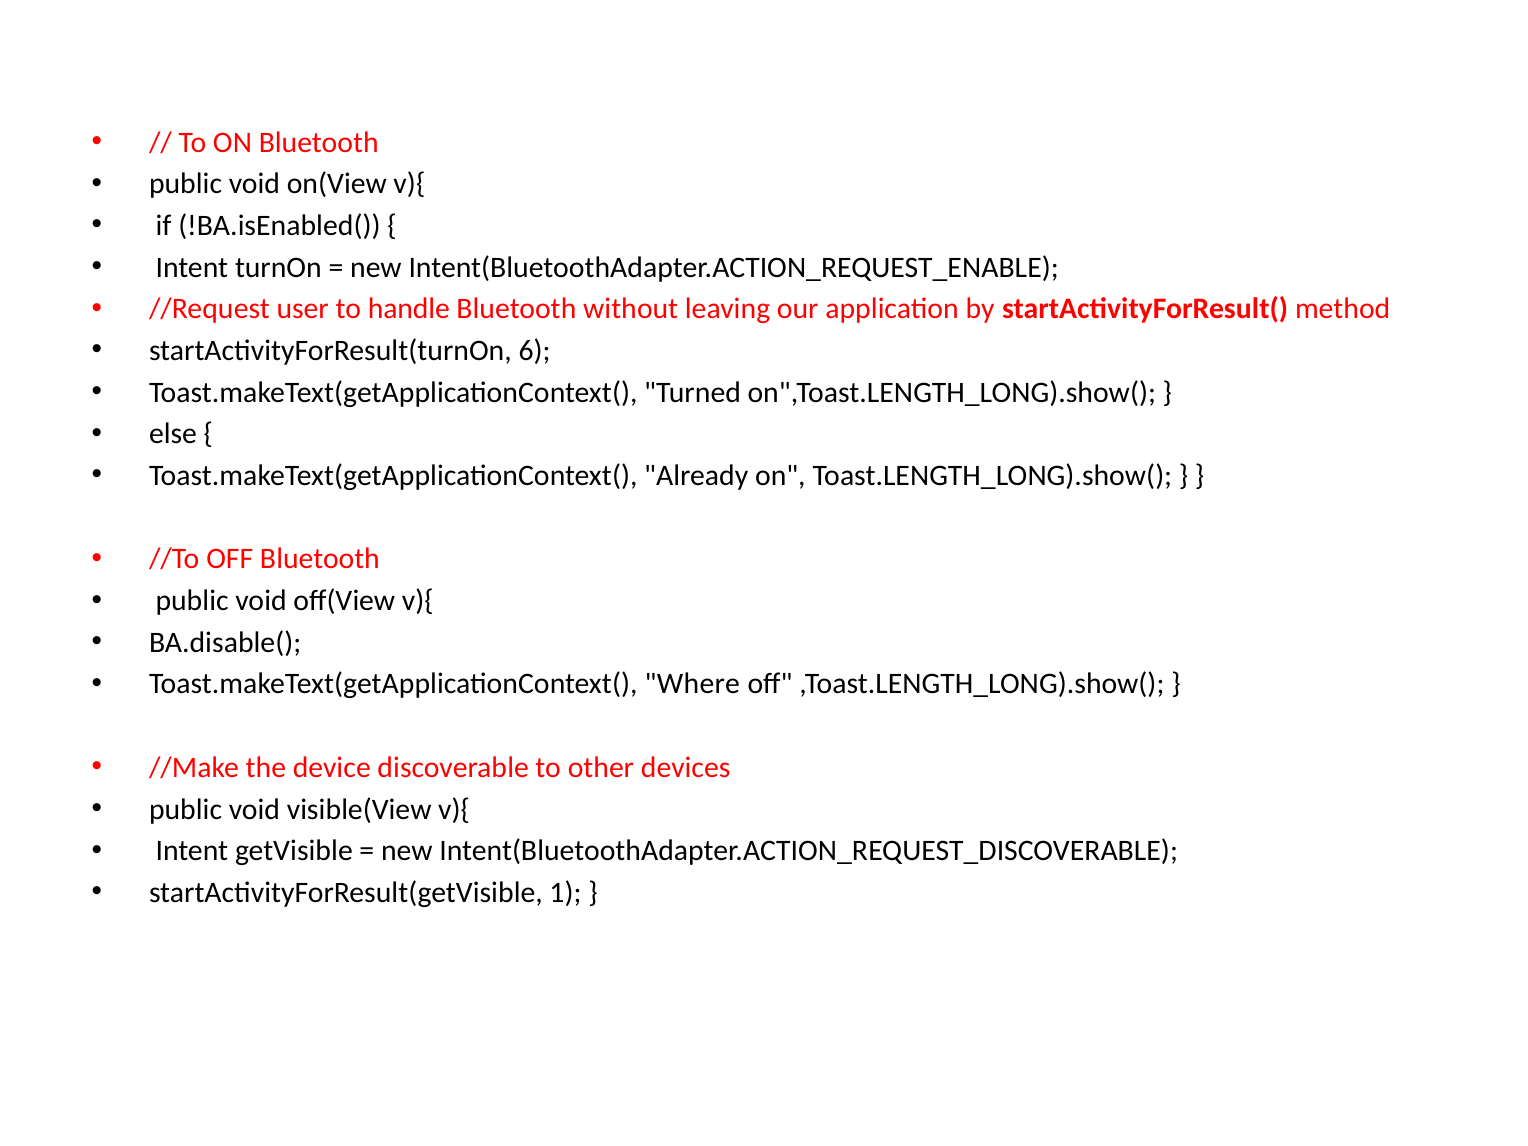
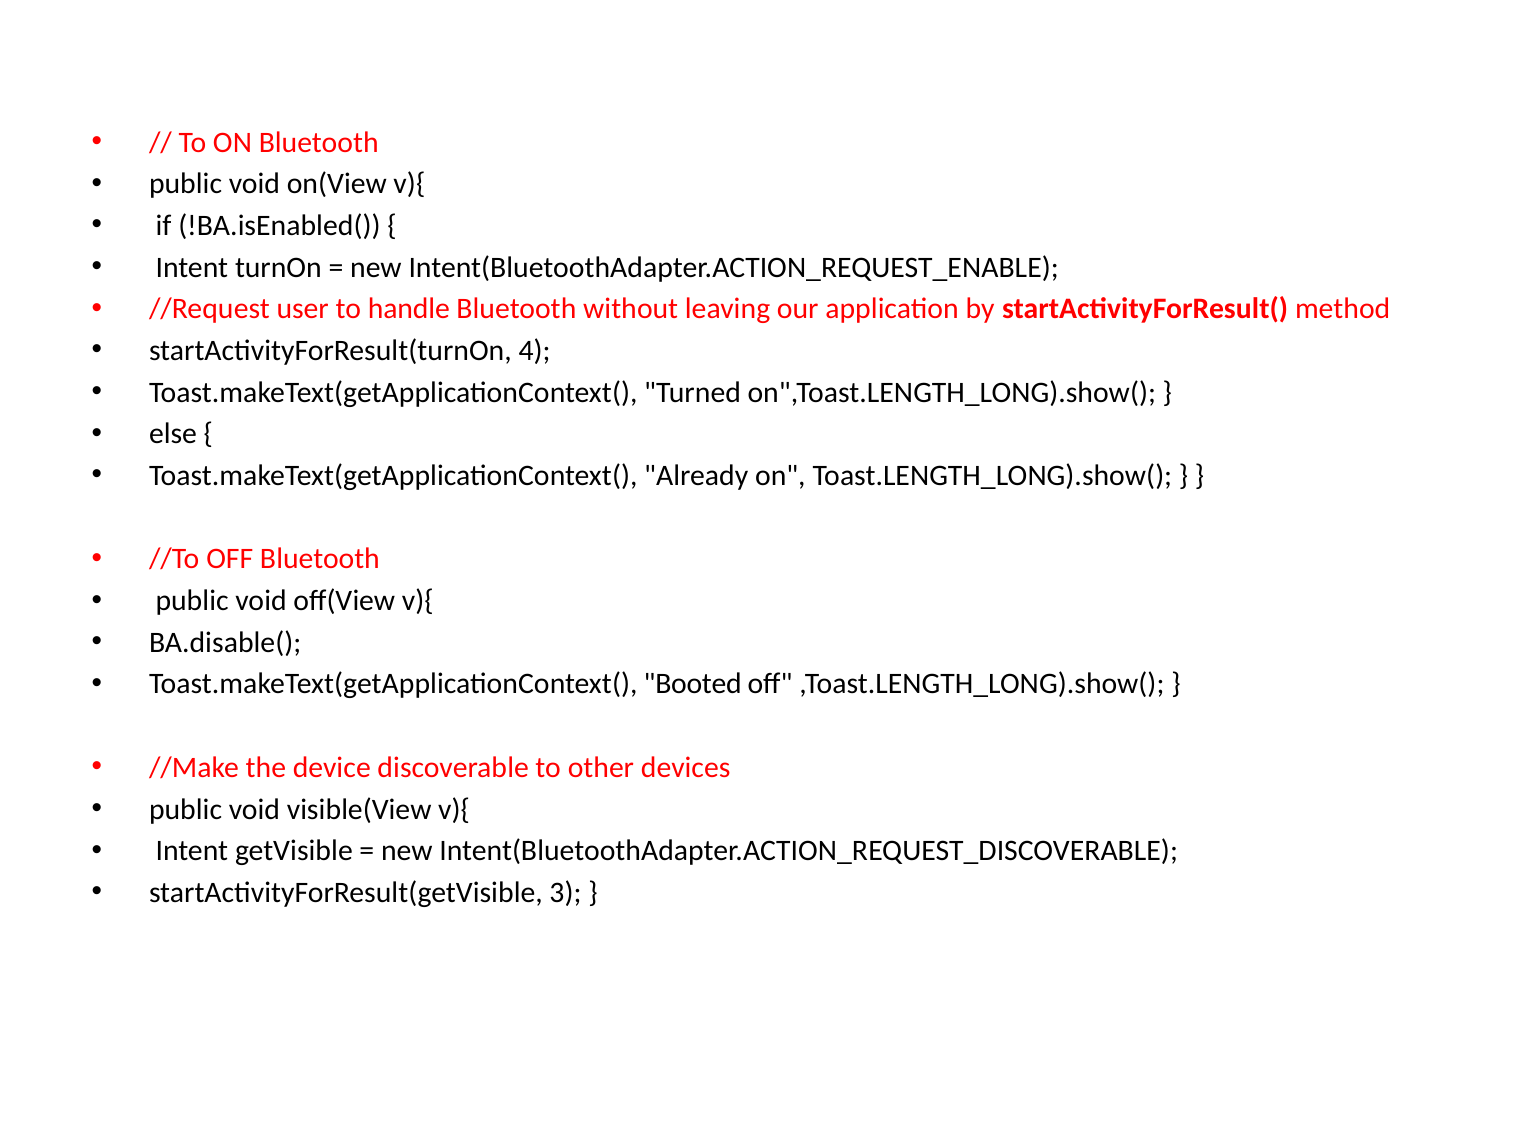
6: 6 -> 4 (535, 351)
Where: Where -> Booted (693, 684)
1: 1 -> 3 (565, 893)
